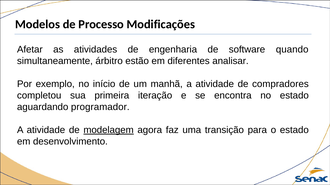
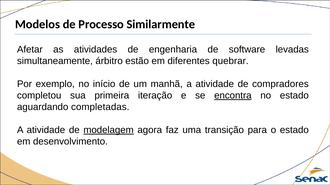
Modificações: Modificações -> Similarmente (161, 24)
quando: quando -> levadas (292, 50)
analisar: analisar -> quebrar (230, 61)
encontra underline: none -> present (233, 96)
programador: programador -> completadas (100, 107)
